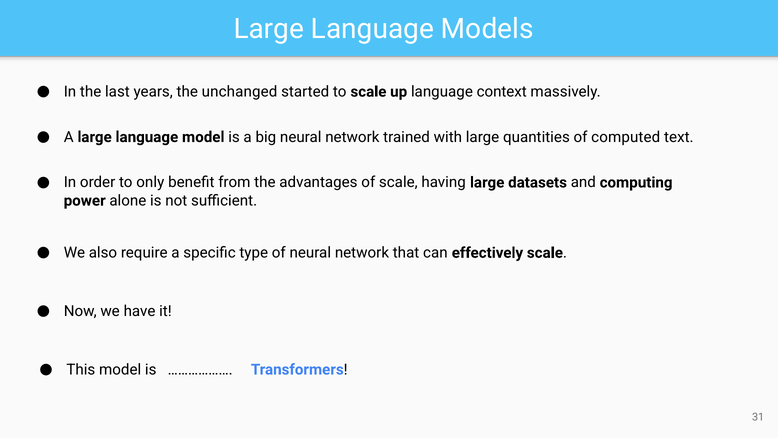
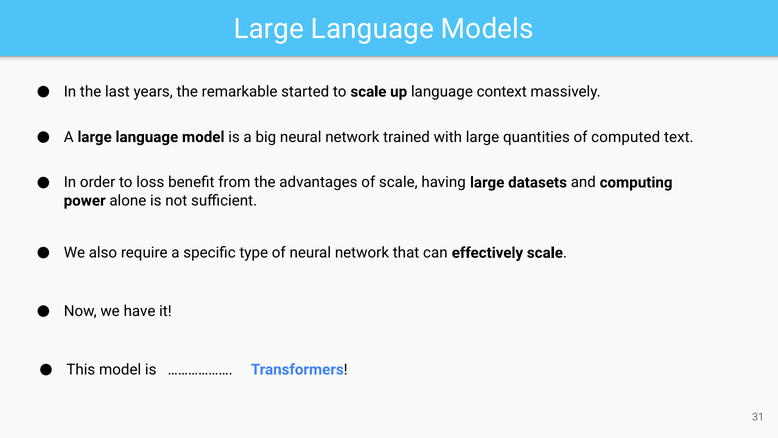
unchanged: unchanged -> remarkable (240, 92)
only: only -> loss (150, 182)
